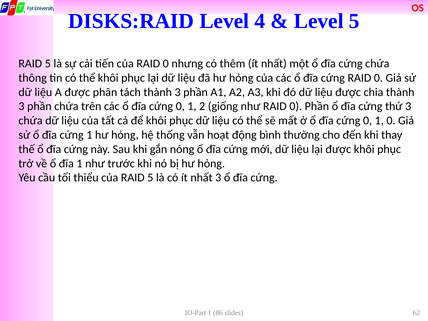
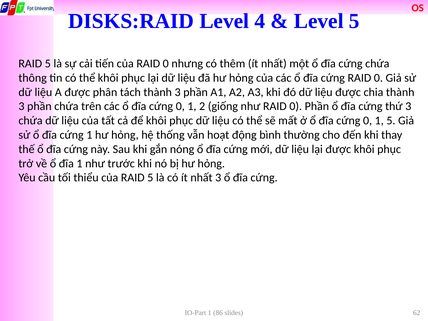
1 0: 0 -> 5 (391, 121)
